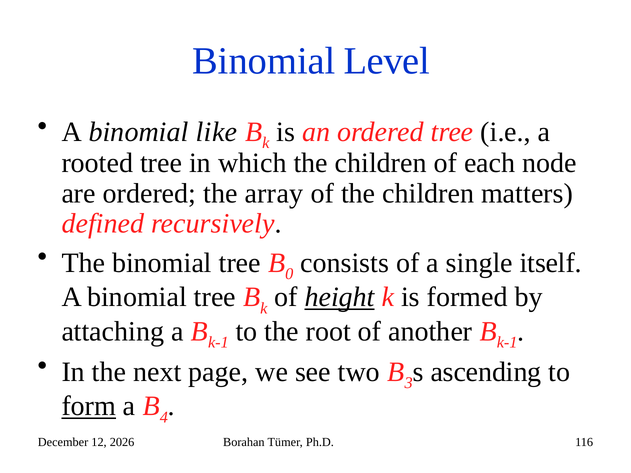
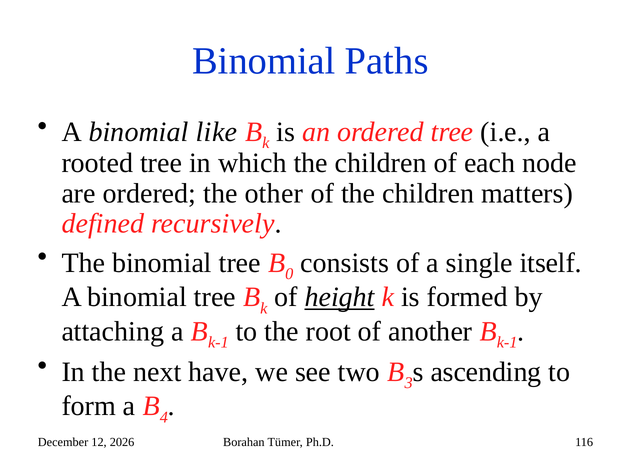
Level: Level -> Paths (387, 61)
array: array -> other (274, 193)
page: page -> have (218, 372)
form underline: present -> none (89, 406)
